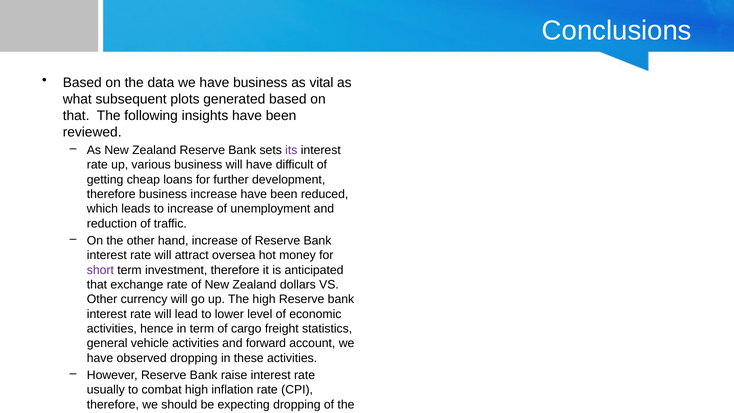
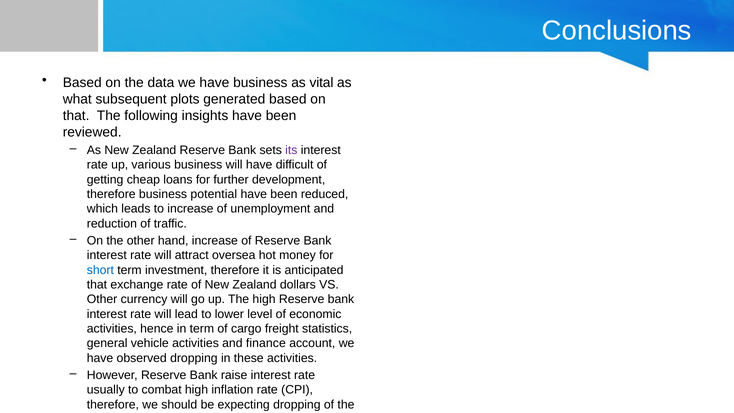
business increase: increase -> potential (214, 194)
short colour: purple -> blue (100, 270)
forward: forward -> finance (266, 343)
